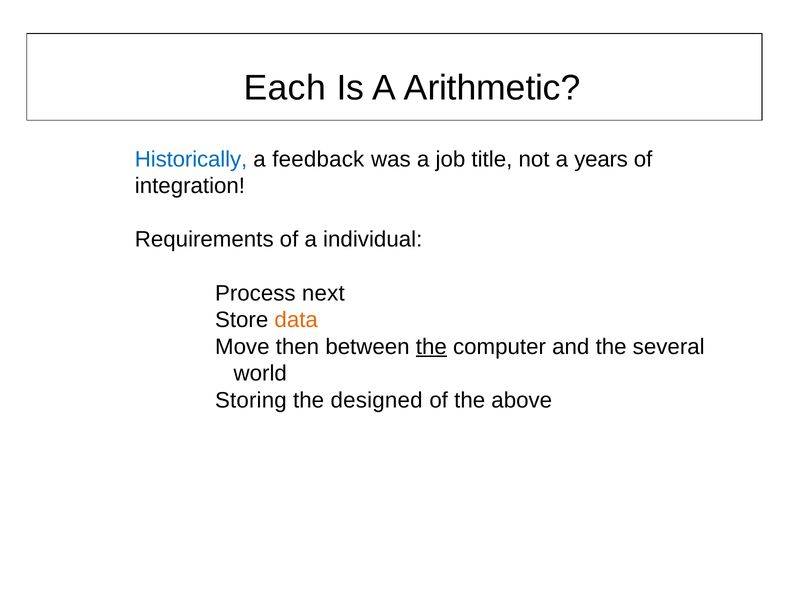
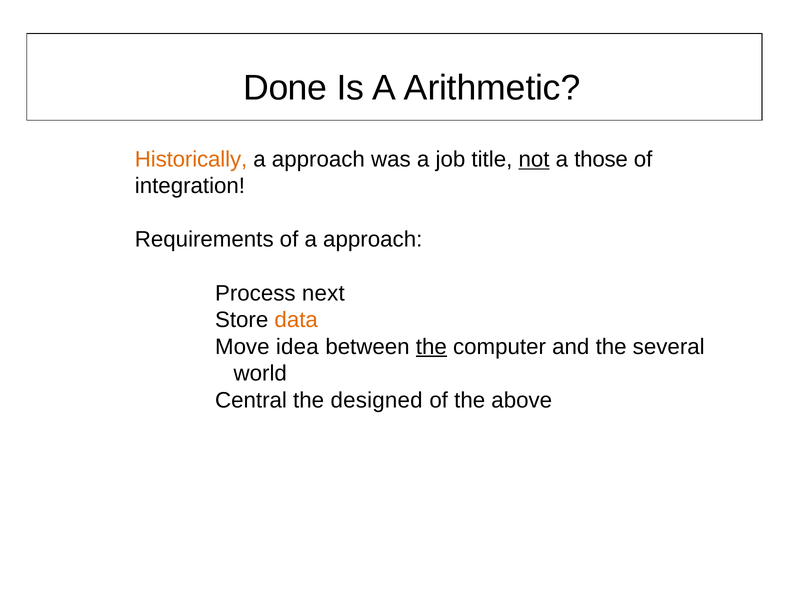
Each: Each -> Done (285, 88)
Historically colour: blue -> orange (191, 159)
feedback: feedback -> approach (318, 159)
not underline: none -> present (534, 159)
years: years -> those (601, 159)
of a individual: individual -> approach (373, 239)
then: then -> idea (297, 346)
Storing: Storing -> Central (251, 400)
